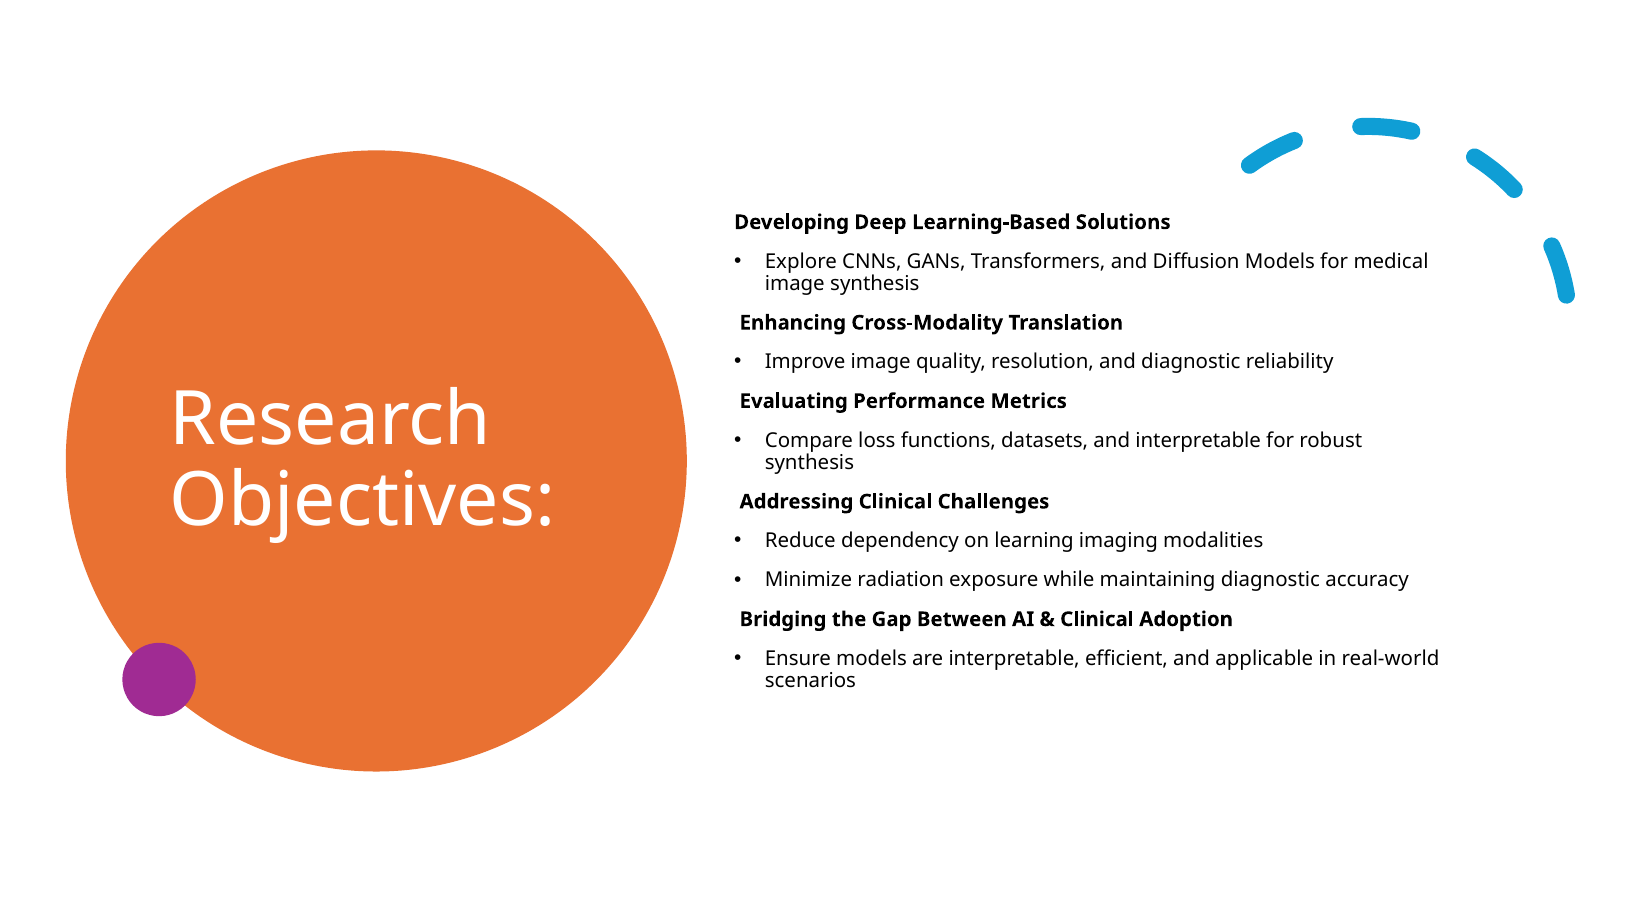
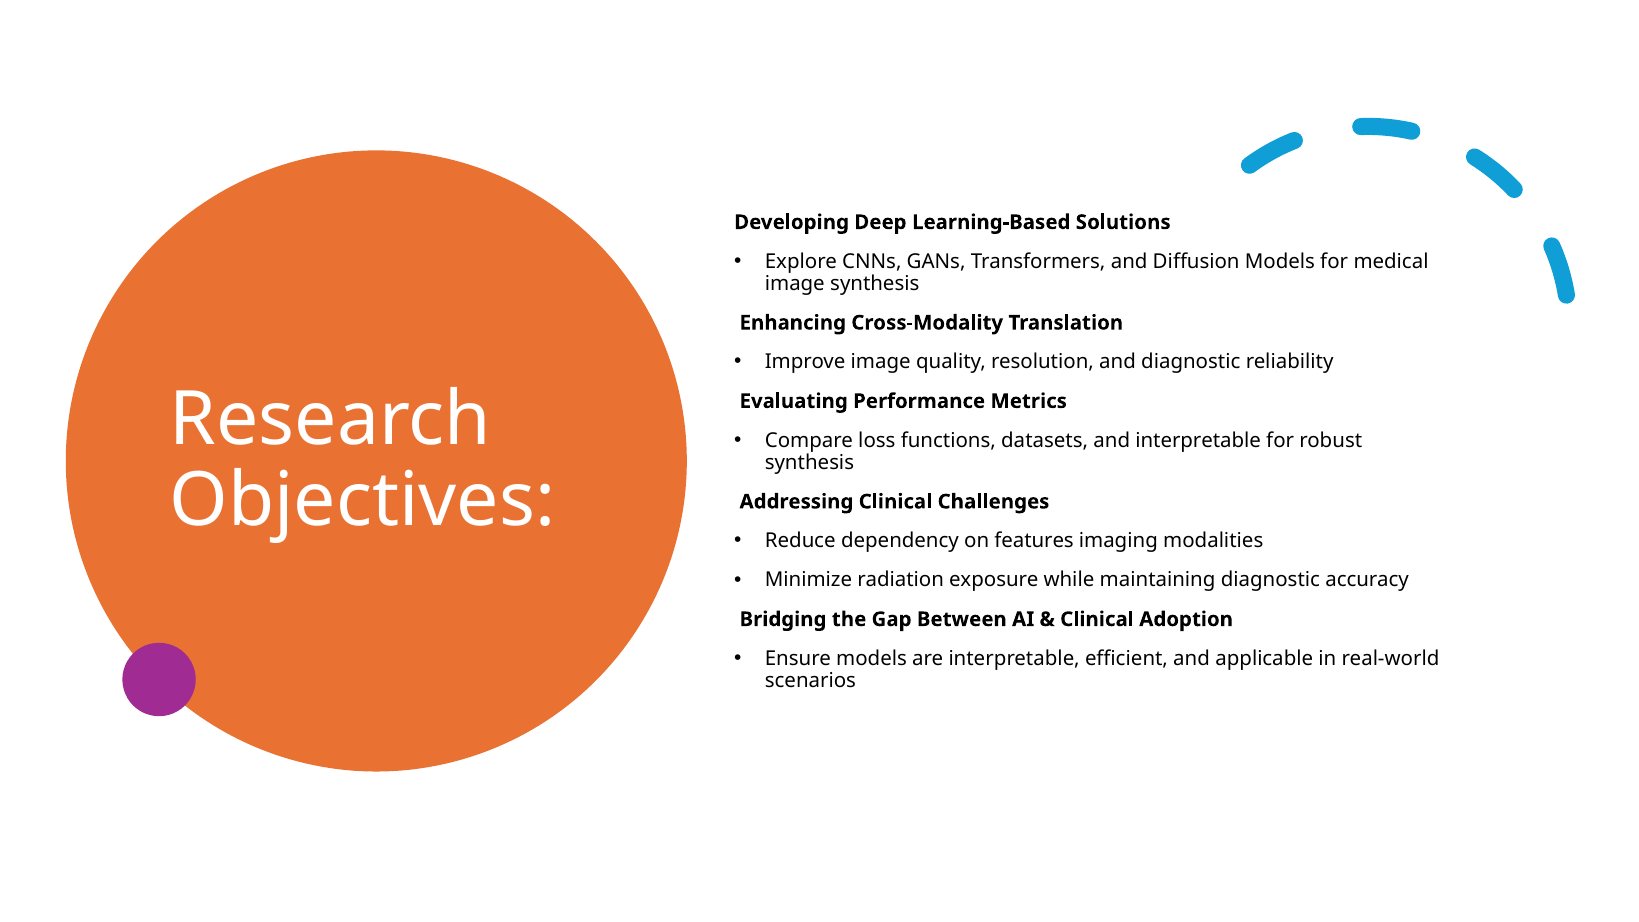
learning: learning -> features (1034, 541)
